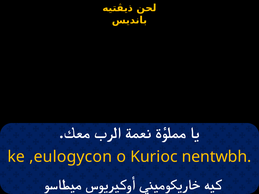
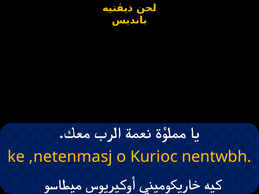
,eulogycon: ,eulogycon -> ,netenmasj (71, 157)
